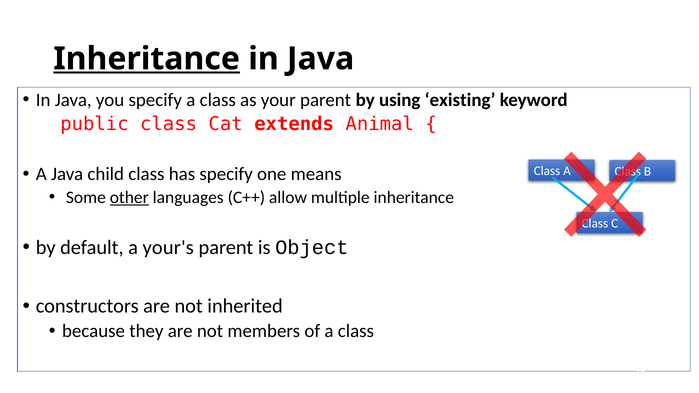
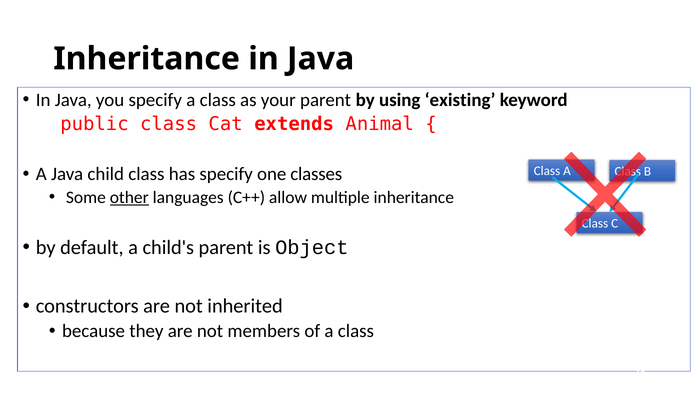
Inheritance underline: present -> none (147, 59)
means: means -> classes (316, 174)
your's: your's -> child's (168, 248)
